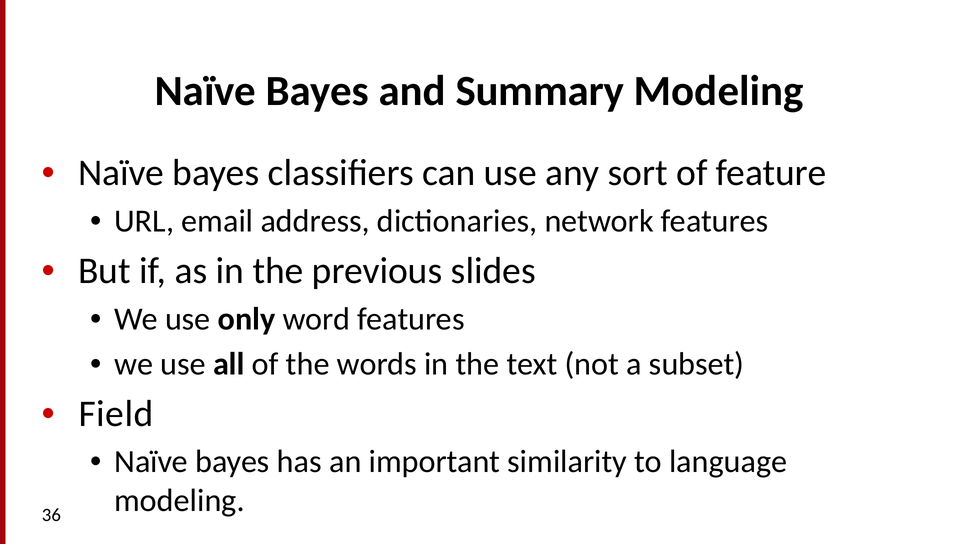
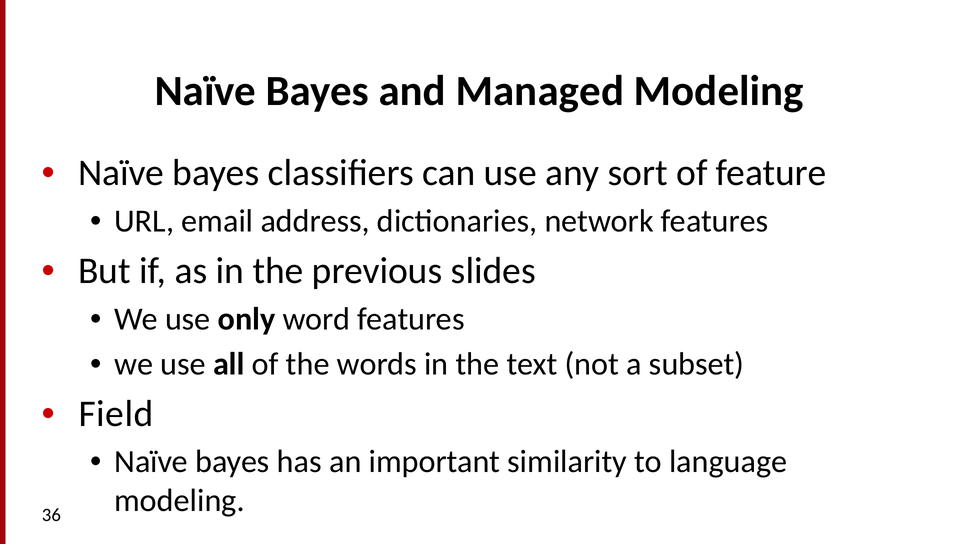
Summary: Summary -> Managed (540, 91)
